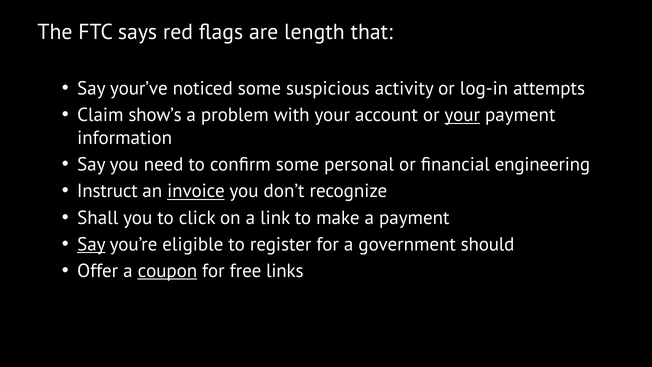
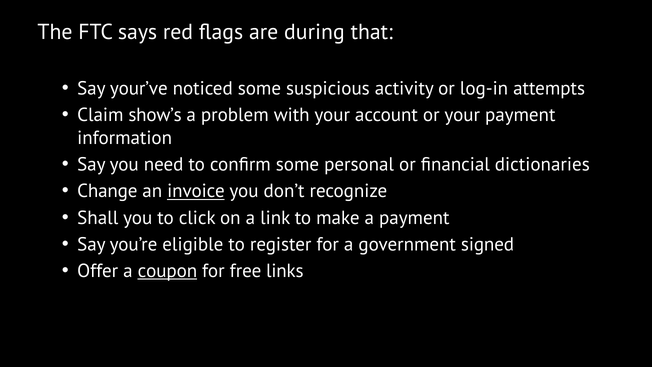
length: length -> during (314, 32)
your underline: present -> none (462, 115)
engineering: engineering -> dictionaries (542, 164)
Instruct: Instruct -> Change (107, 191)
Say underline: present -> none (91, 244)
should: should -> signed (488, 244)
